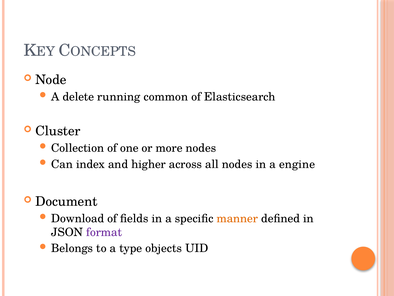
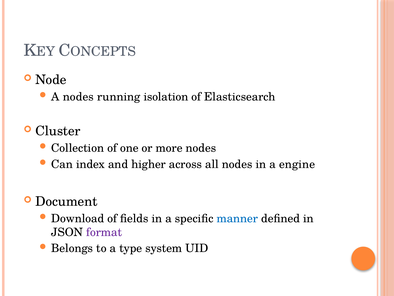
A delete: delete -> nodes (78, 97)
common: common -> isolation (166, 97)
manner colour: orange -> blue (237, 218)
objects: objects -> system (164, 248)
